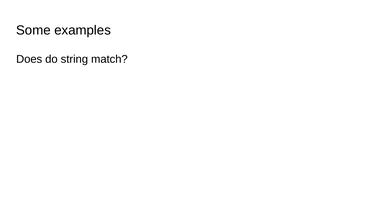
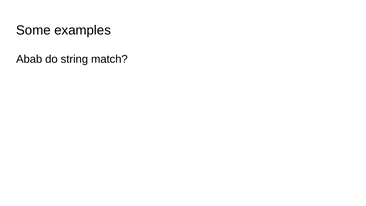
Does: Does -> Abab (29, 59)
